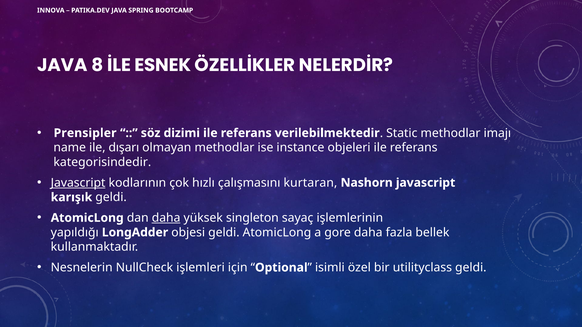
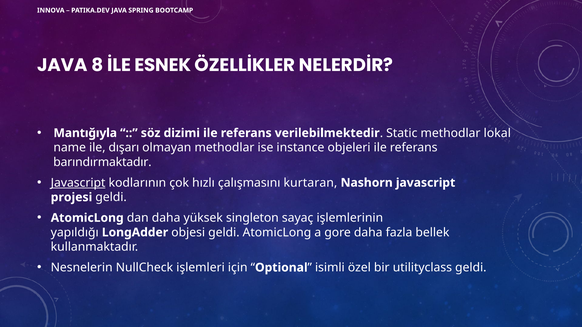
Prensipler: Prensipler -> Mantığıyla (85, 133)
imajı: imajı -> lokal (497, 133)
kategorisindedir: kategorisindedir -> barındırmaktadır (102, 162)
karışık: karışık -> projesi (72, 197)
daha underline: present -> none (166, 218)
